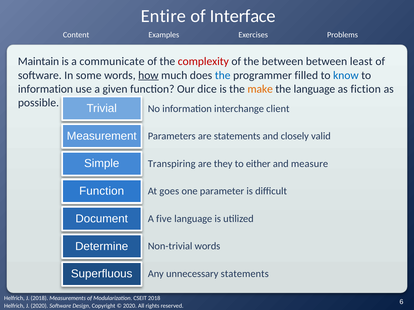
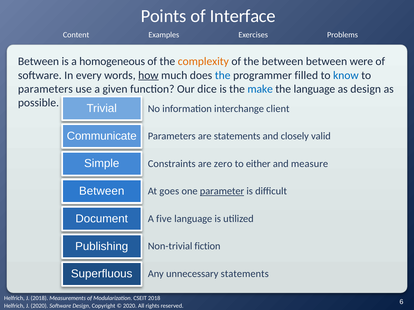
Entire: Entire -> Points (164, 16)
Maintain: Maintain -> Between (38, 62)
communicate: communicate -> homogeneous (112, 62)
complexity colour: red -> orange (203, 62)
least: least -> were (361, 62)
some: some -> every (89, 75)
information: information -> parameters (45, 89)
make colour: orange -> blue (260, 89)
as fiction: fiction -> design (366, 89)
Measurement: Measurement -> Communicate (102, 136)
Transpiring: Transpiring -> Constraints (172, 164)
they: they -> zero (223, 164)
Function: Function -> Between (102, 191)
parameter underline: none -> present (222, 192)
Determine: Determine -> Publishing (102, 247)
Non-trivial words: words -> fiction (207, 247)
